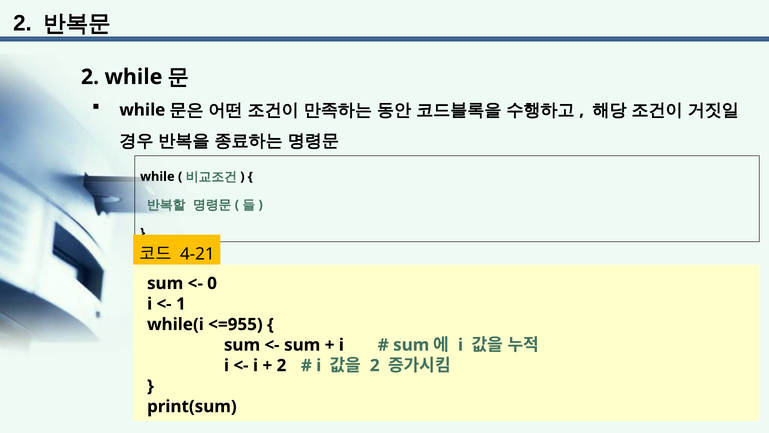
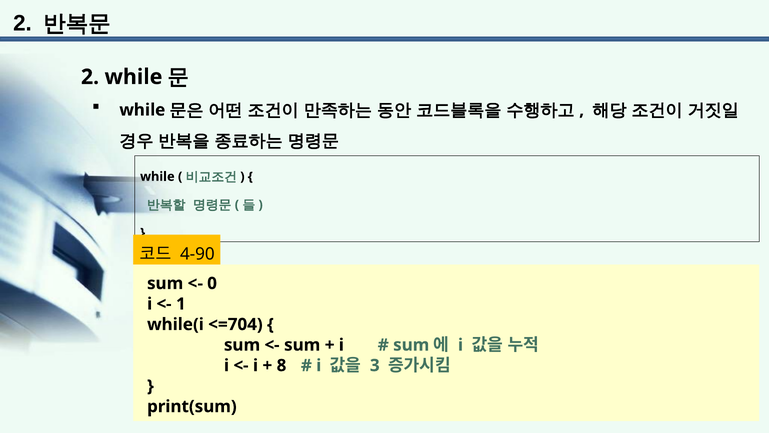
4-21: 4-21 -> 4-90 (197, 254)
<=955: <=955 -> <=704 (235, 324)
2: 2 -> 8 (281, 365)
2: 2 -> 3 (375, 365)
